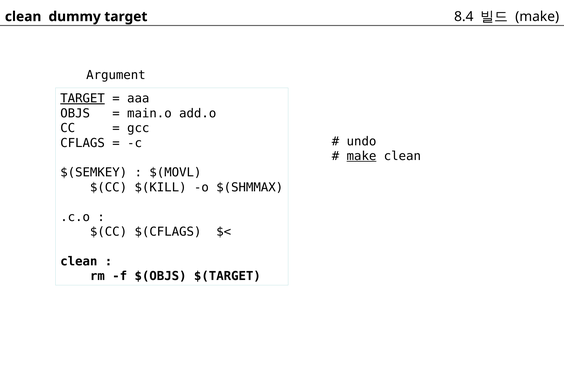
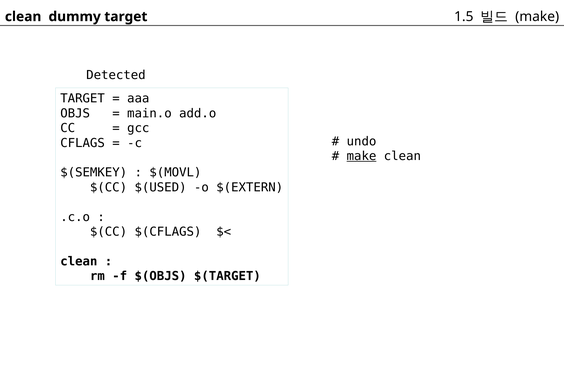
8.4: 8.4 -> 1.5 (464, 17)
Argument: Argument -> Detected (116, 75)
TARGET underline: present -> none (83, 99)
$(KILL: $(KILL -> $(USED (161, 188)
$(SHMMAX: $(SHMMAX -> $(EXTERN (250, 188)
